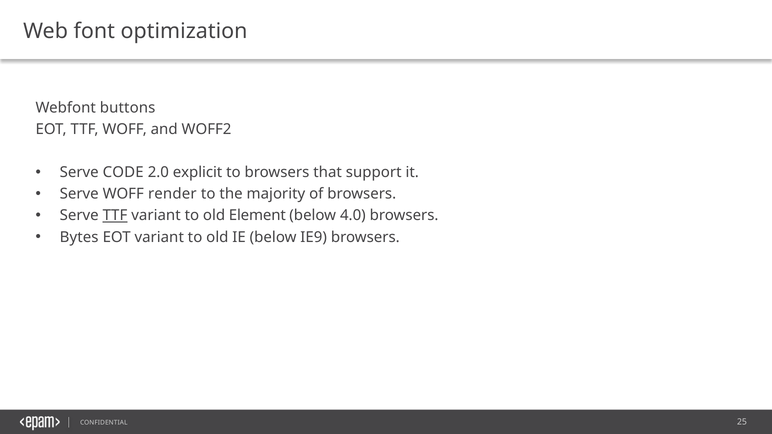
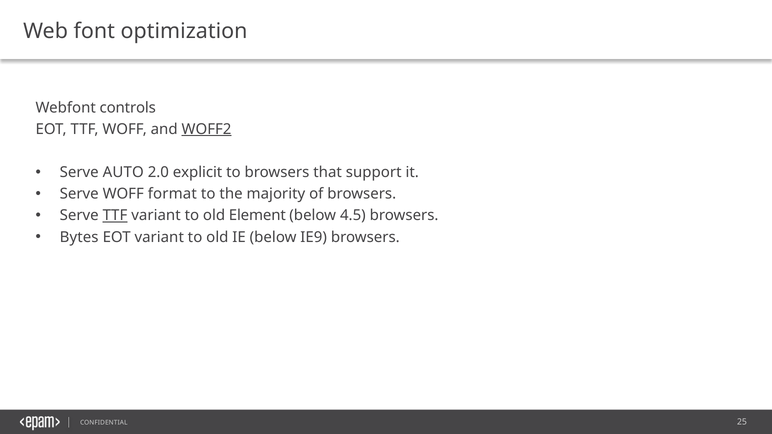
buttons: buttons -> controls (128, 108)
WOFF2 underline: none -> present (207, 129)
CODE: CODE -> AUTO (123, 172)
render: render -> format (172, 194)
4.0: 4.0 -> 4.5 (353, 216)
